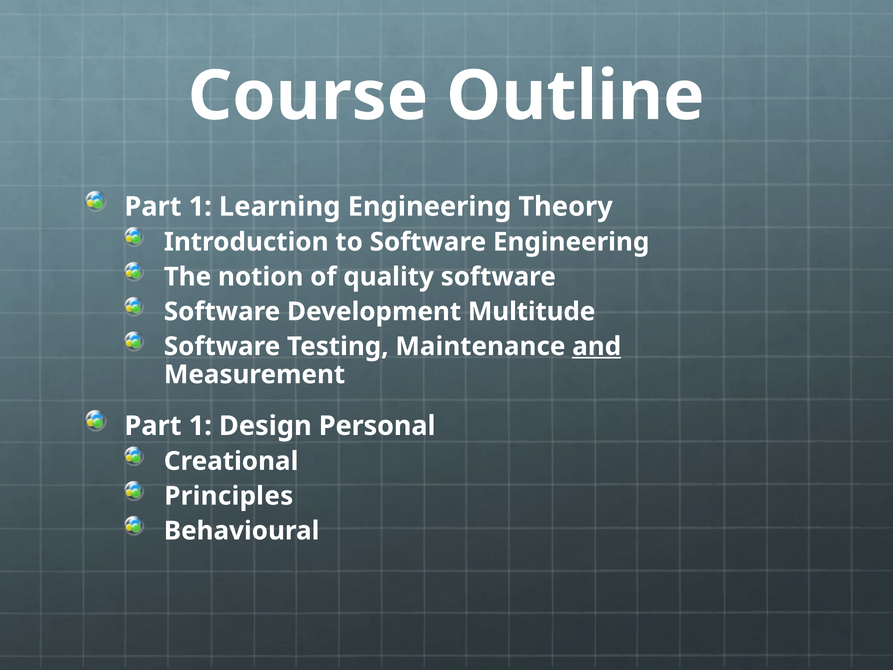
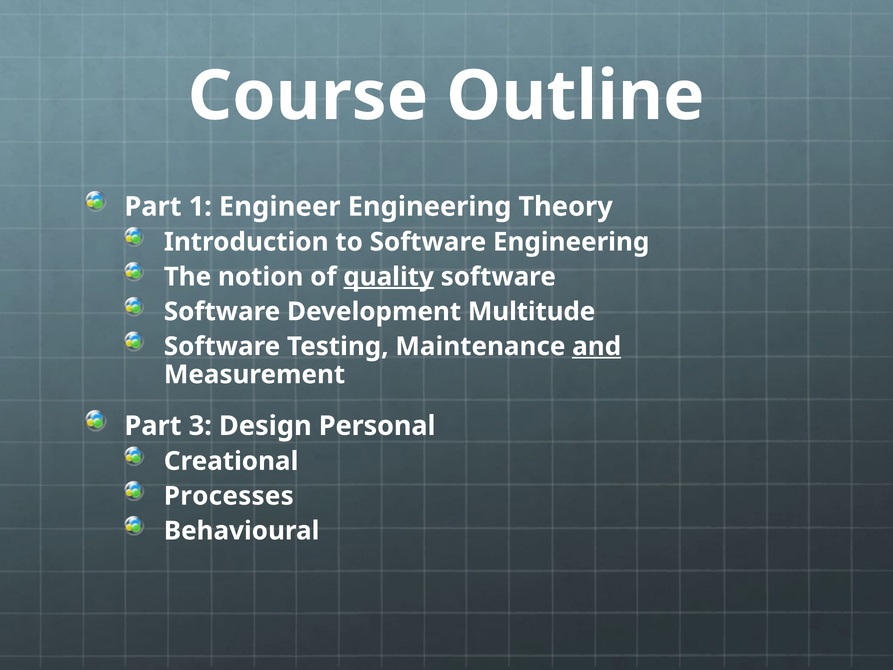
Learning: Learning -> Engineer (280, 207)
quality underline: none -> present (389, 277)
1: 1 -> 3 (200, 426)
Principles: Principles -> Processes (229, 496)
